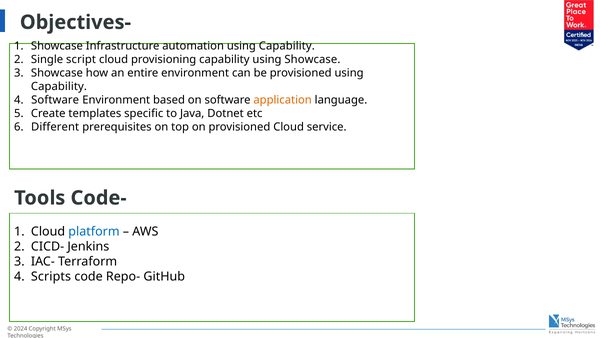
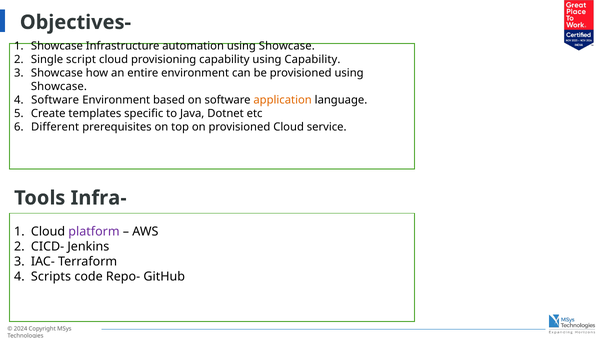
automation using Capability: Capability -> Showcase (287, 46)
using Showcase: Showcase -> Capability (312, 60)
Capability: Capability -> Showcase (59, 87)
Code-: Code- -> Infra- (99, 198)
platform colour: blue -> purple (94, 231)
